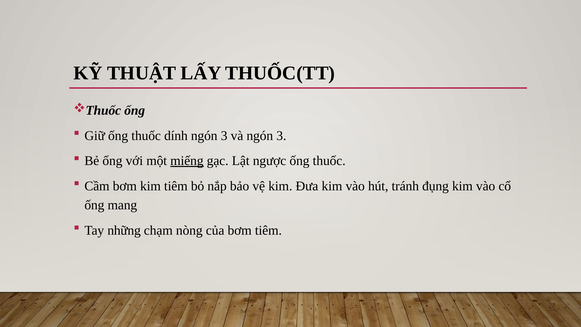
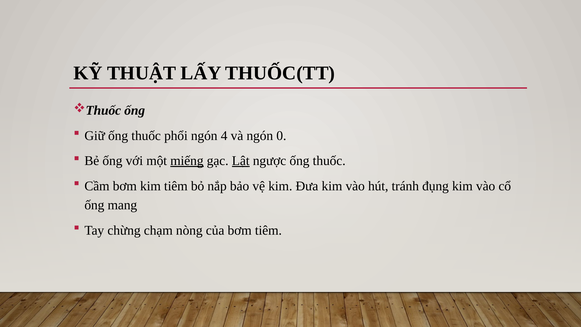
dính: dính -> phổi (176, 136)
3: 3 -> 4 (224, 136)
và ngón 3: 3 -> 0 (281, 136)
Lật underline: none -> present (241, 161)
những: những -> chừng (124, 230)
